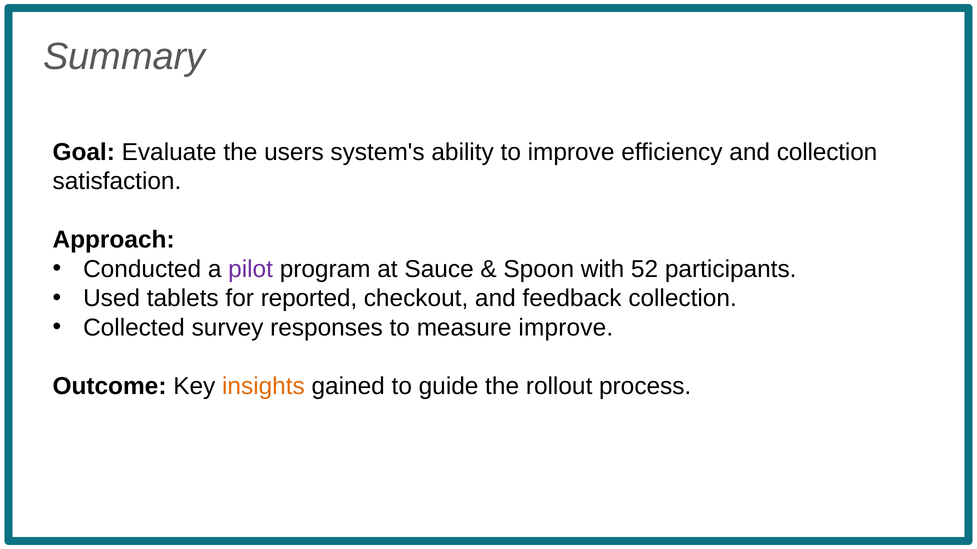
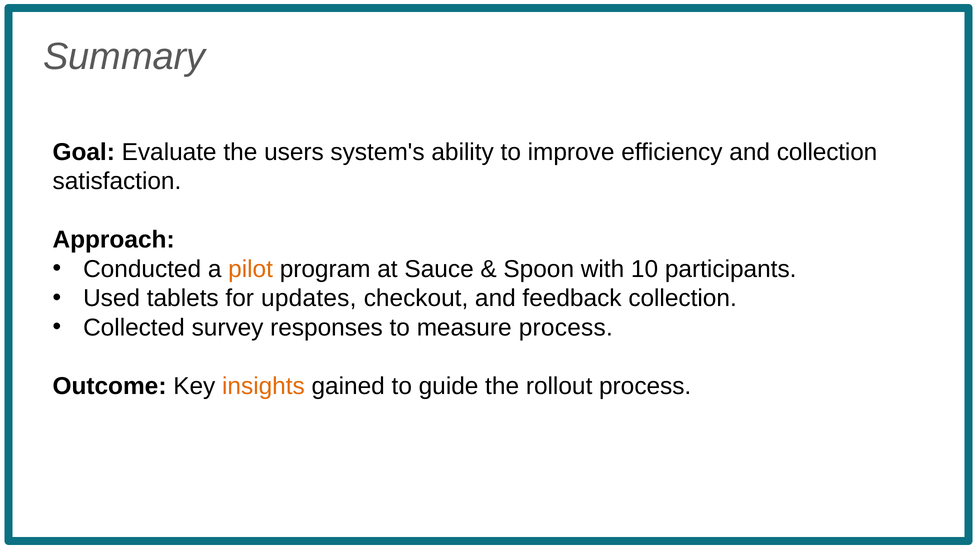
pilot colour: purple -> orange (251, 269)
52: 52 -> 10 (645, 269)
reported: reported -> updates (309, 299)
measure improve: improve -> process (566, 328)
